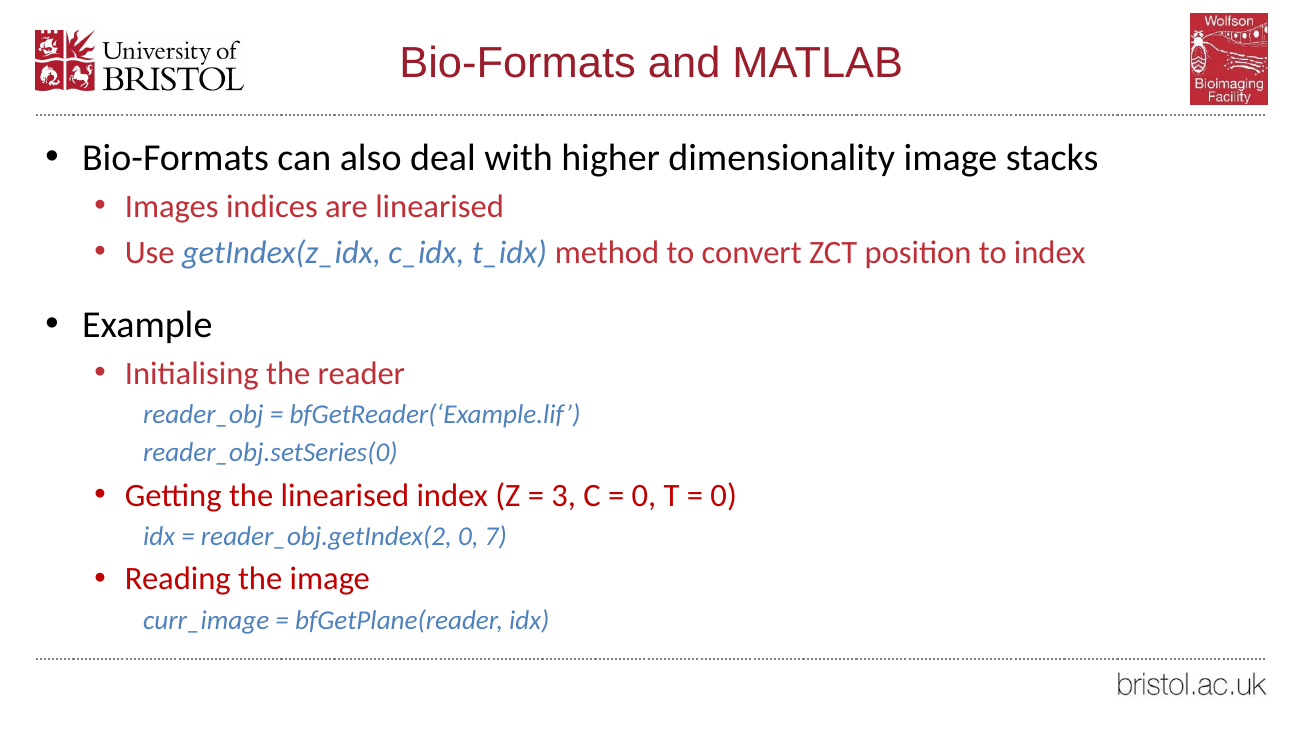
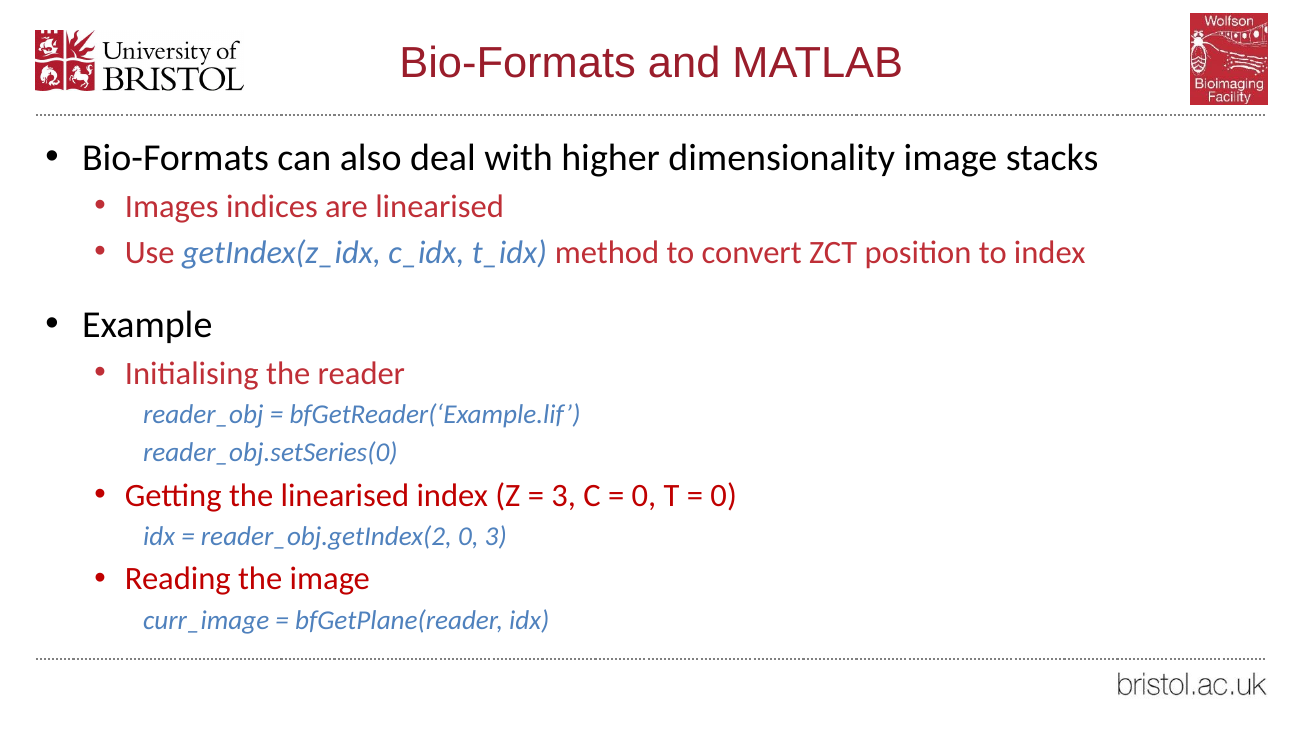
0 7: 7 -> 3 (496, 536)
